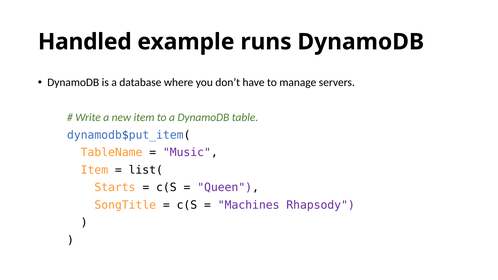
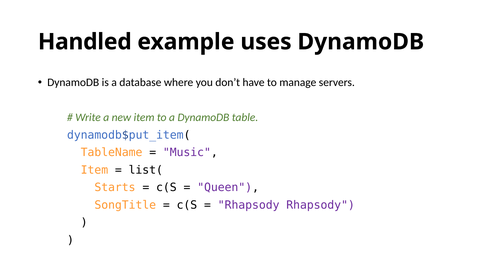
runs: runs -> uses (266, 42)
Machines: Machines -> Rhapsody (249, 205)
